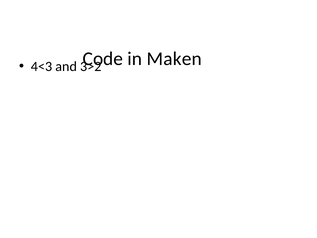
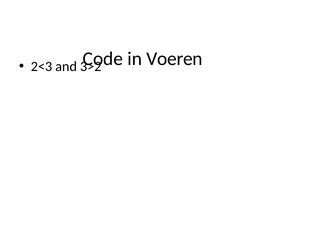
Maken: Maken -> Voeren (174, 59)
4<3: 4<3 -> 2<3 (42, 67)
